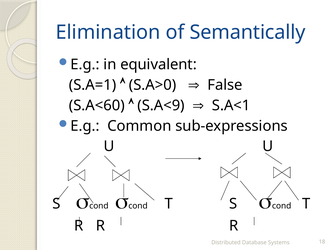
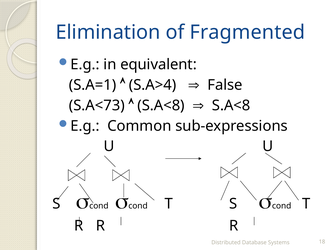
Semantically: Semantically -> Fragmented (247, 32)
S.A>0: S.A>0 -> S.A>4 (153, 85)
S.A<60: S.A<60 -> S.A<73 (97, 105)
S.A<9: S.A<9 -> S.A<8 (161, 105)
S.A<1: S.A<1 -> S.A<8 (231, 105)
